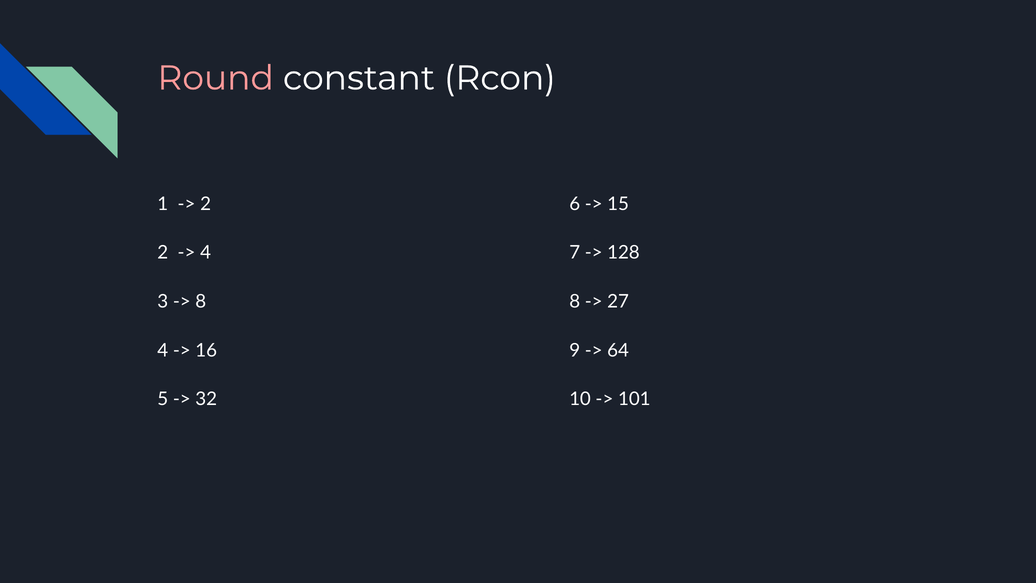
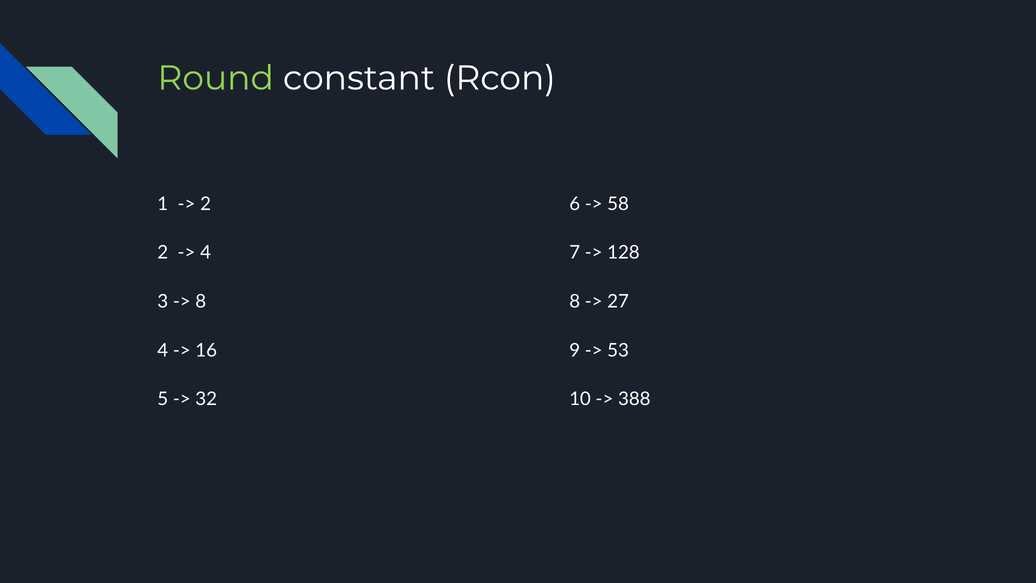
Round colour: pink -> light green (216, 78)
15: 15 -> 58 (618, 204)
64: 64 -> 53 (618, 350)
101: 101 -> 388 (634, 399)
